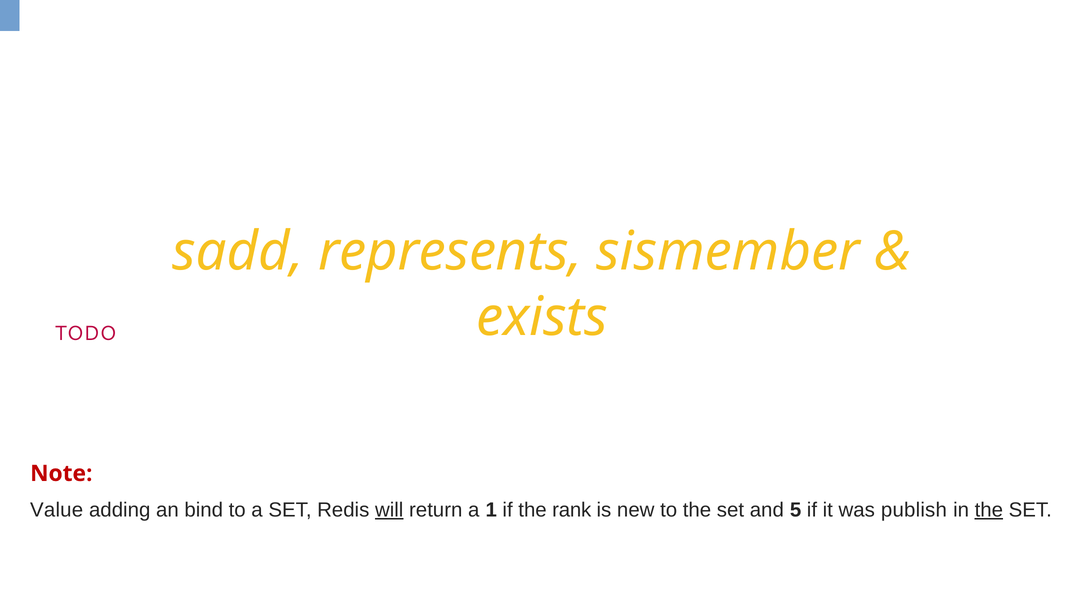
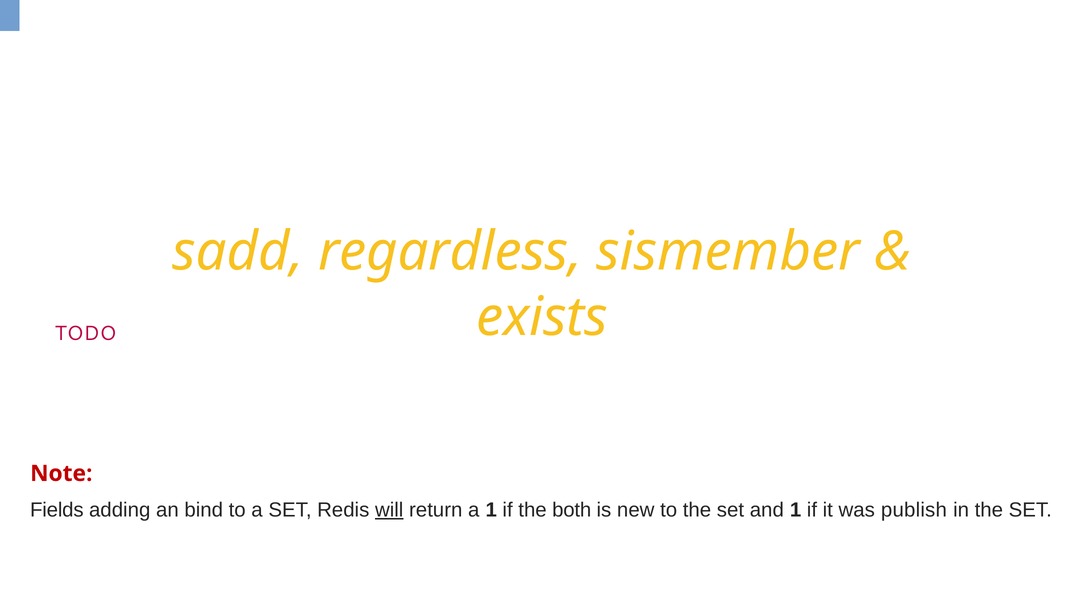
represents: represents -> regardless (450, 252)
Value: Value -> Fields (57, 510)
rank: rank -> both (572, 510)
and 5: 5 -> 1 (796, 510)
the underline: present -> none (989, 510)
